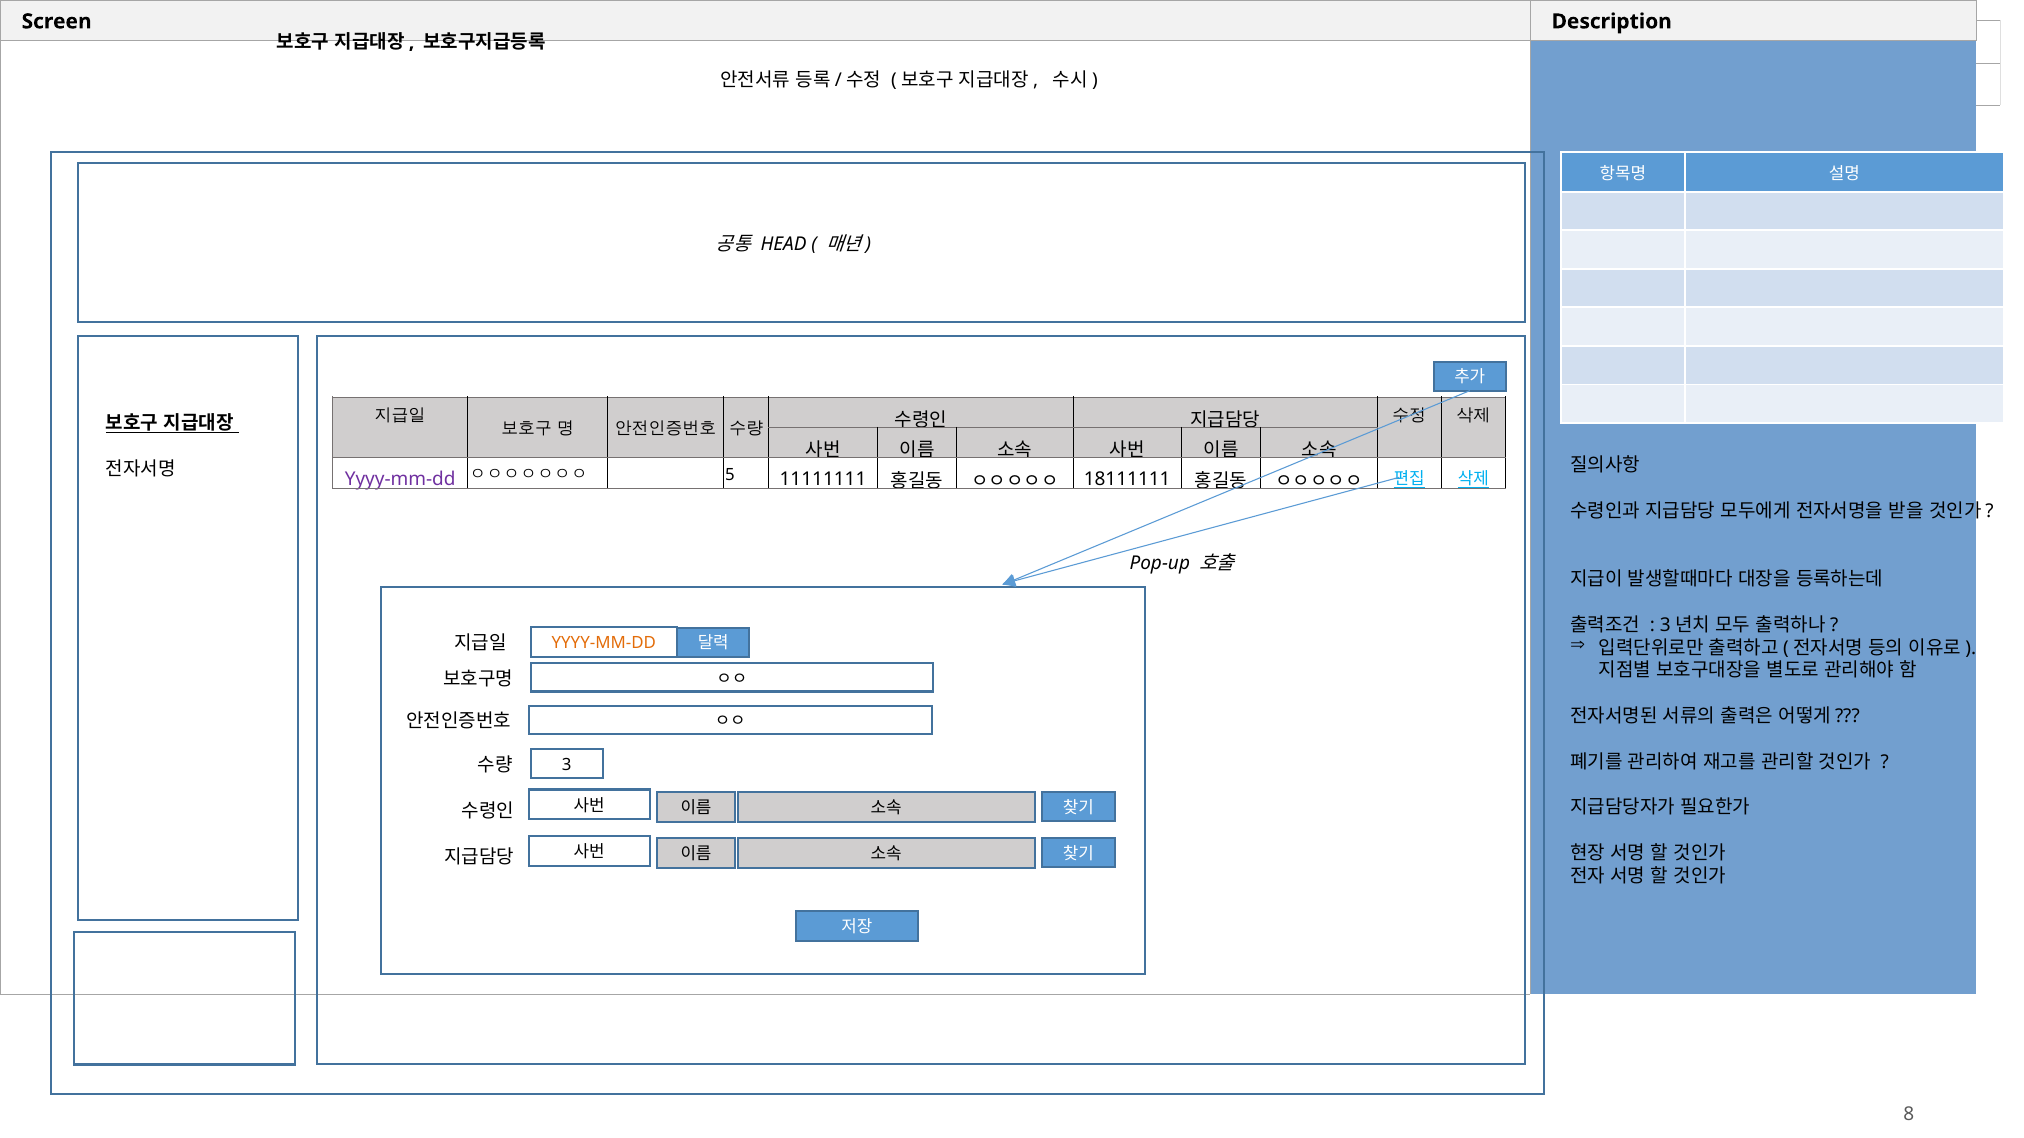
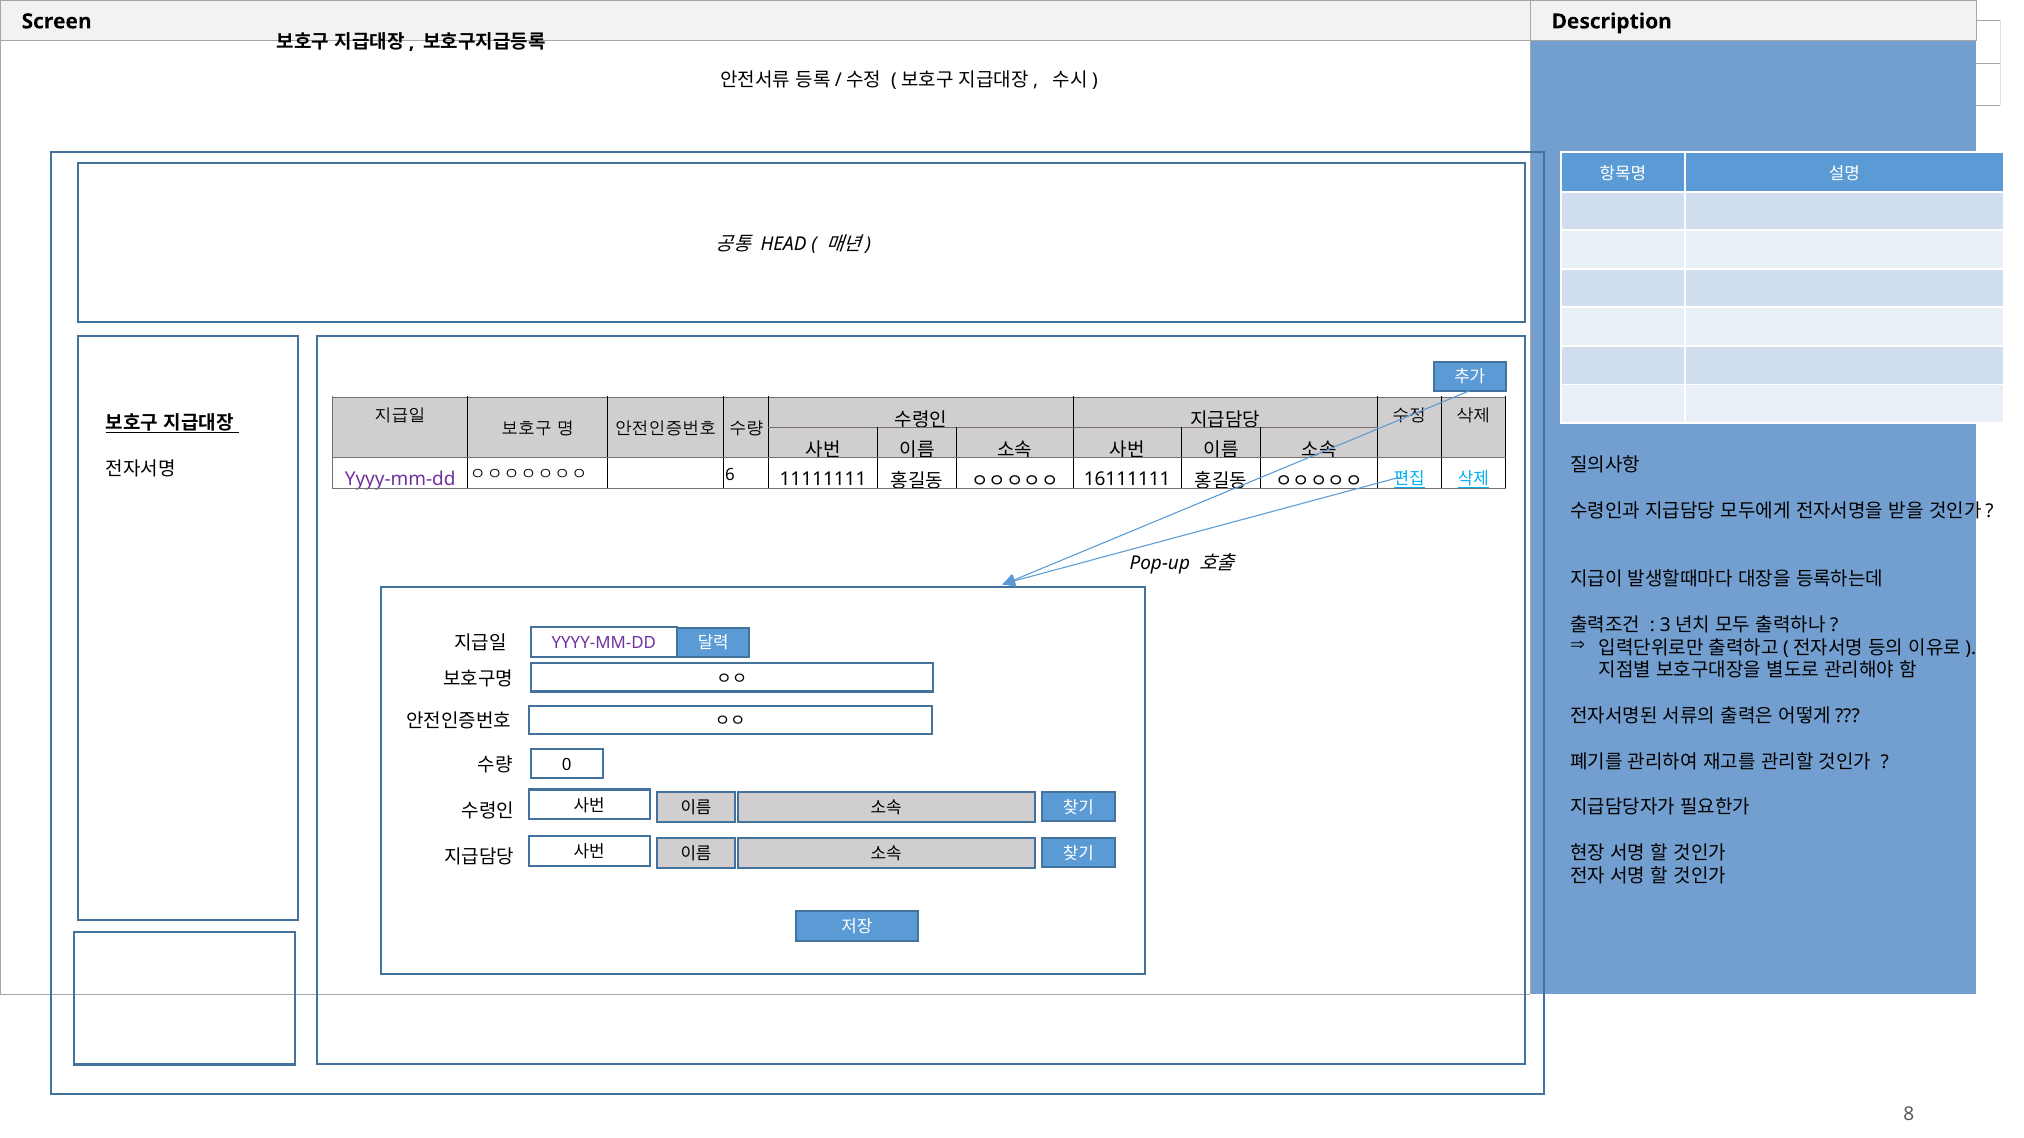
5: 5 -> 6 (730, 475)
18111111: 18111111 -> 16111111 (1127, 479)
YYYY-MM-DD colour: orange -> purple (604, 643)
3: 3 -> 0 (567, 765)
